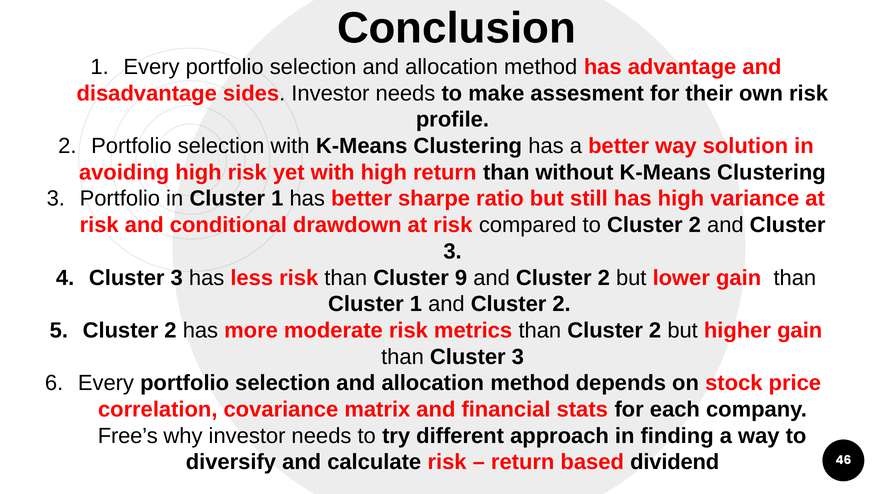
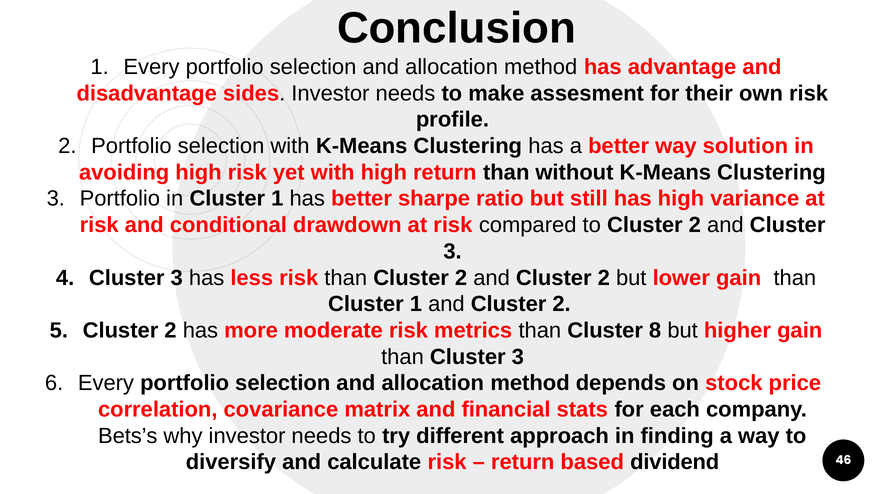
than Cluster 9: 9 -> 2 (461, 278)
than Cluster 2: 2 -> 8 (655, 331)
Free’s: Free’s -> Bets’s (128, 436)
